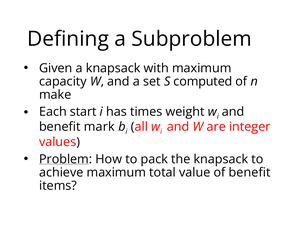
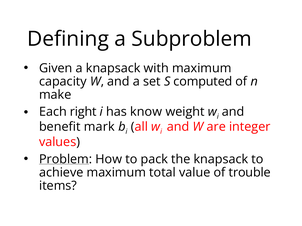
start: start -> right (83, 112)
times: times -> know (146, 112)
of benefit: benefit -> trouble (250, 173)
